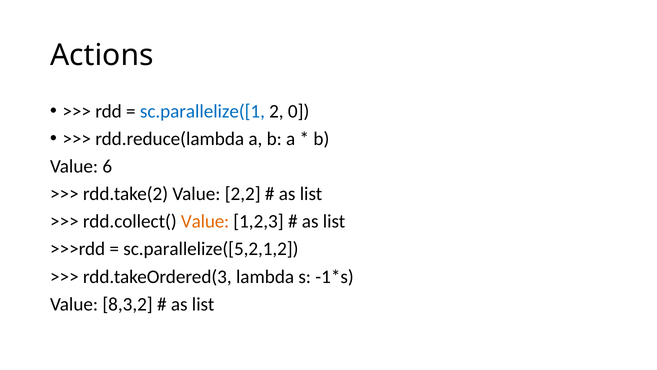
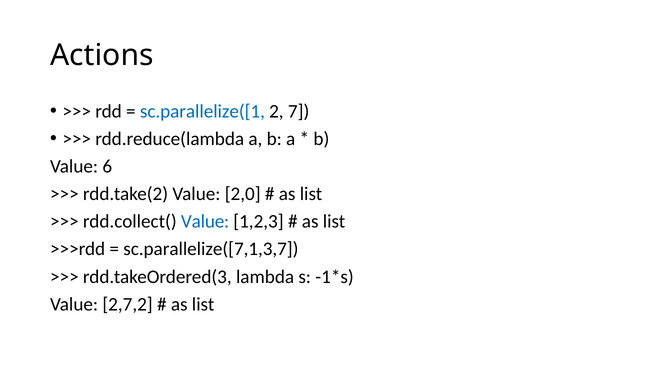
0: 0 -> 7 (299, 111)
2,2: 2,2 -> 2,0 (243, 194)
Value colour: orange -> blue (205, 221)
sc.parallelize([5,2,1,2: sc.parallelize([5,2,1,2 -> sc.parallelize([7,1,3,7 (211, 249)
8,3,2: 8,3,2 -> 2,7,2 (128, 304)
